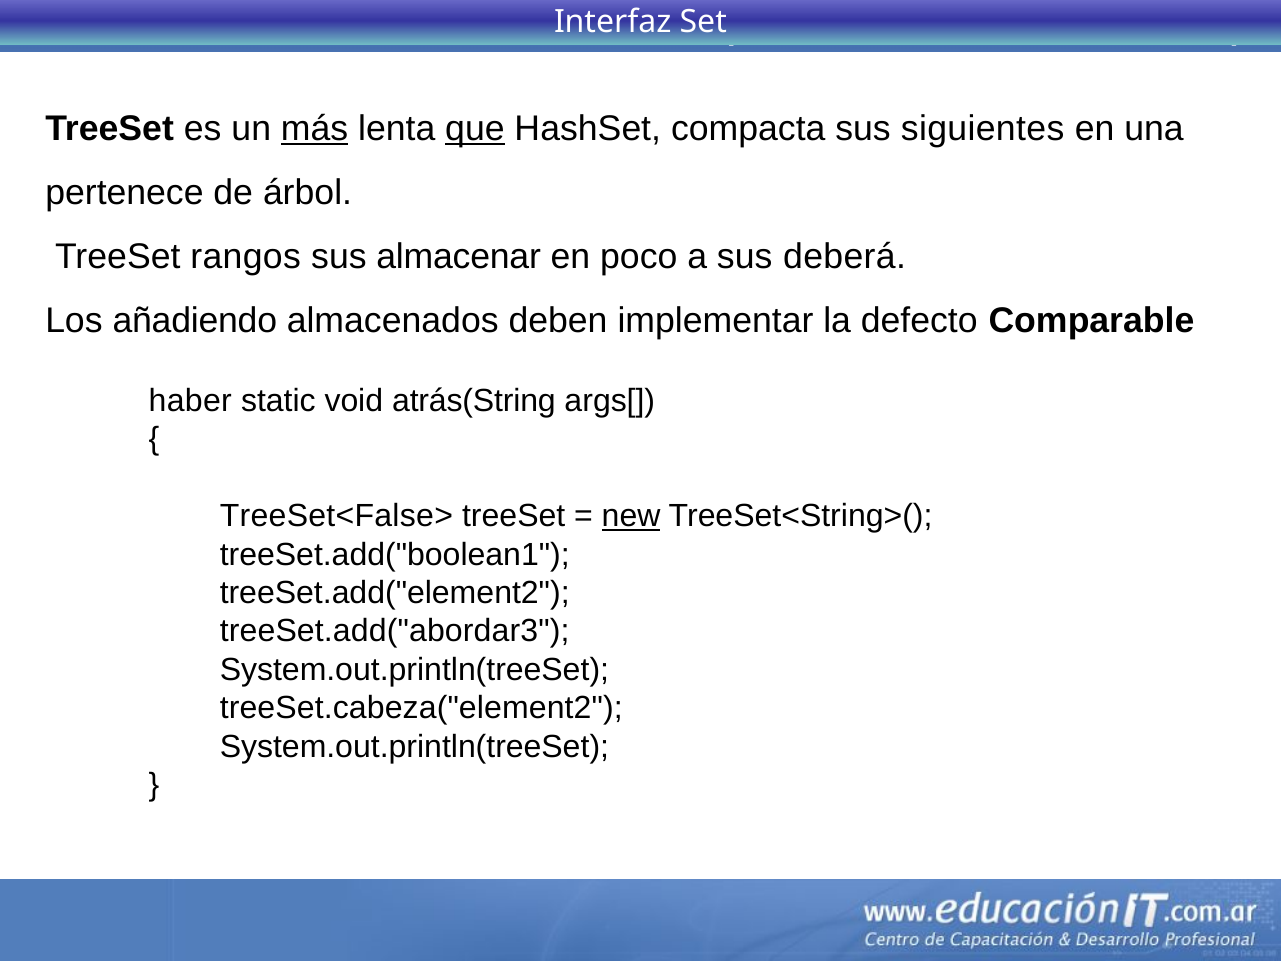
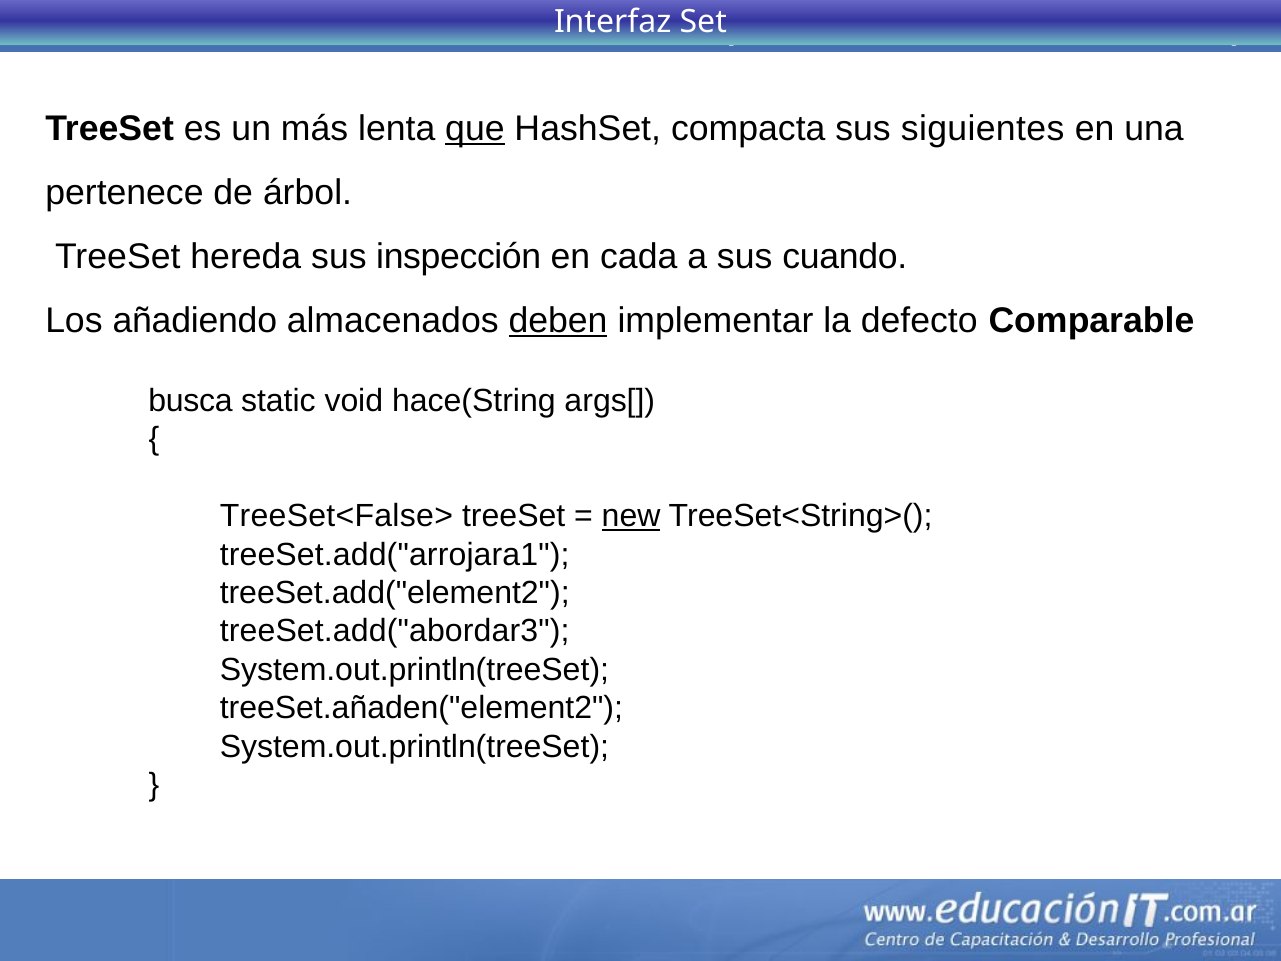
más underline: present -> none (315, 128)
rangos: rangos -> hereda (246, 256)
almacenar: almacenar -> inspección (459, 256)
poco: poco -> cada (639, 256)
deberá: deberá -> cuando (845, 256)
deben underline: none -> present (558, 320)
haber: haber -> busca (191, 401)
atrás(String: atrás(String -> hace(String (474, 401)
treeSet.add("boolean1: treeSet.add("boolean1 -> treeSet.add("arrojara1 (395, 554)
treeSet.cabeza("element2: treeSet.cabeza("element2 -> treeSet.añaden("element2 (421, 708)
